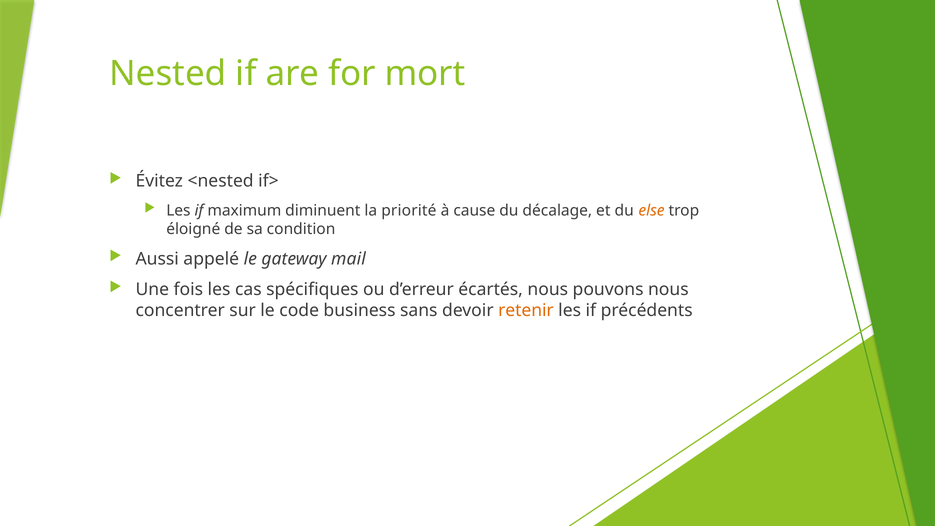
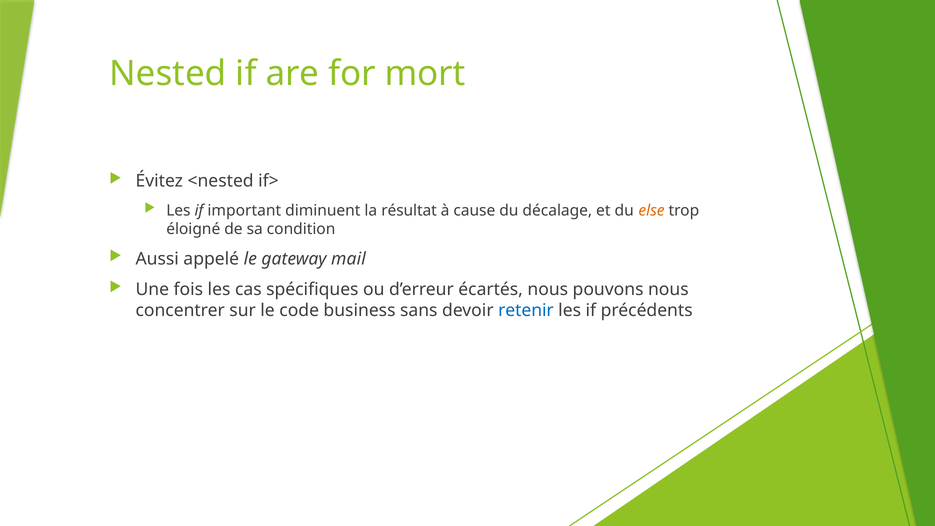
maximum: maximum -> important (244, 210)
priorité: priorité -> résultat (409, 210)
retenir colour: orange -> blue (526, 311)
